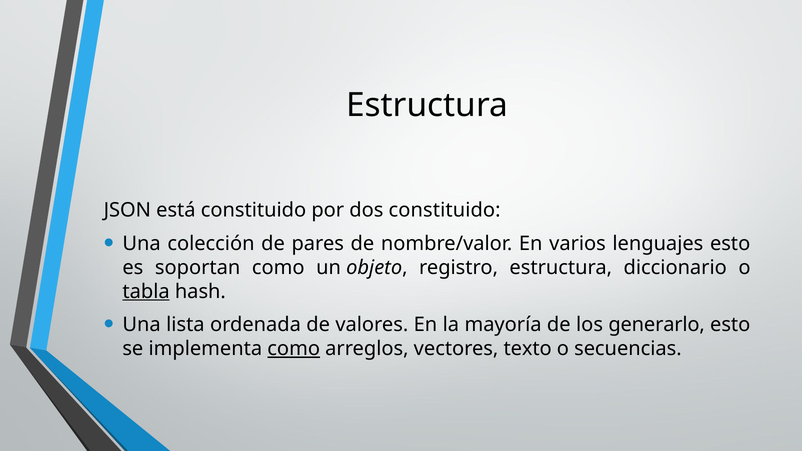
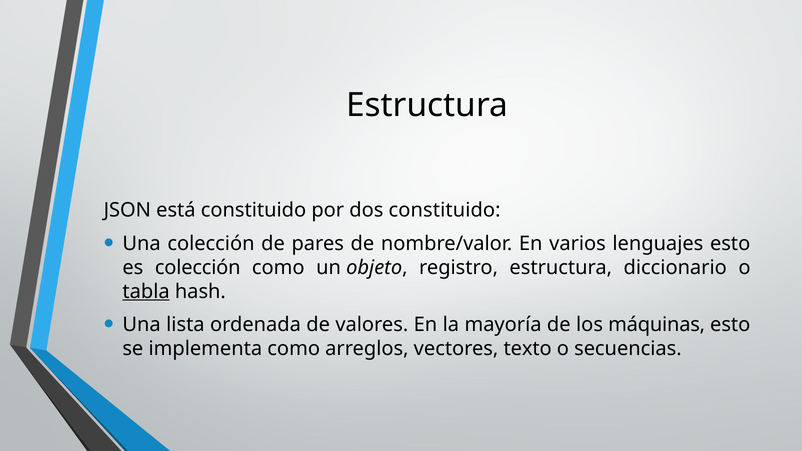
es soportan: soportan -> colección (198, 268)
generarlo: generarlo -> máquinas (657, 325)
como underline: present -> none (294, 349)
